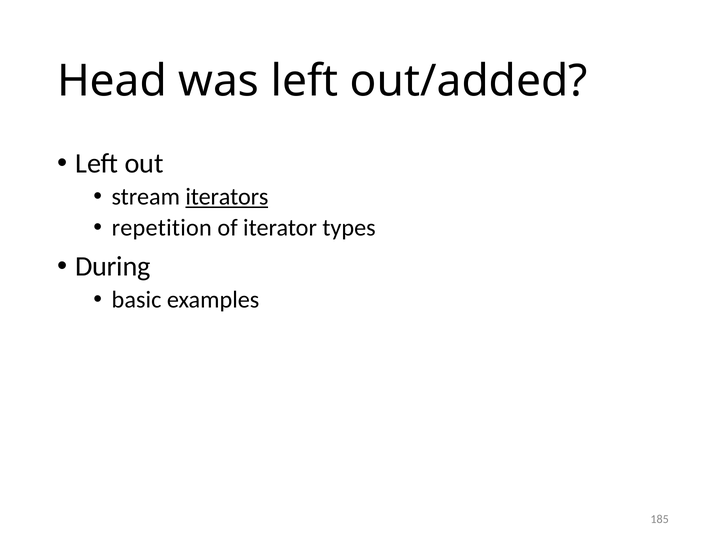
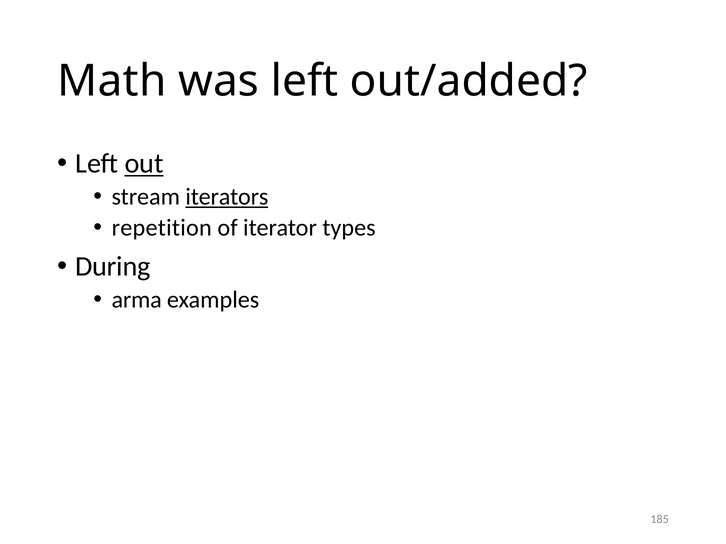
Head: Head -> Math (112, 81)
out underline: none -> present (144, 164)
basic: basic -> arma (137, 300)
